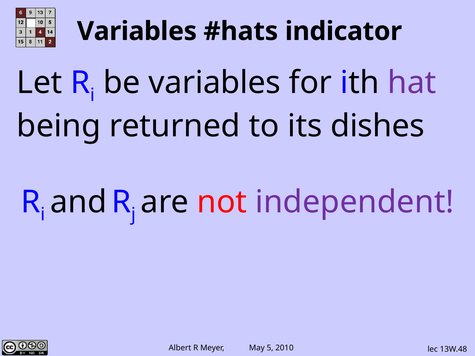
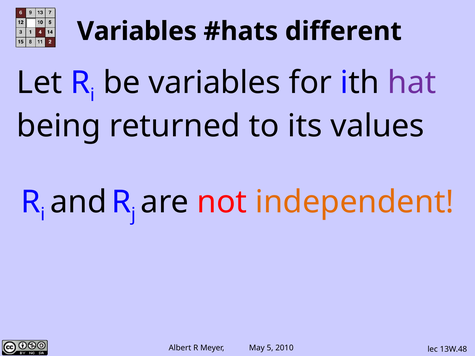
indicator: indicator -> different (343, 31)
dishes: dishes -> values (377, 126)
independent colour: purple -> orange (355, 202)
